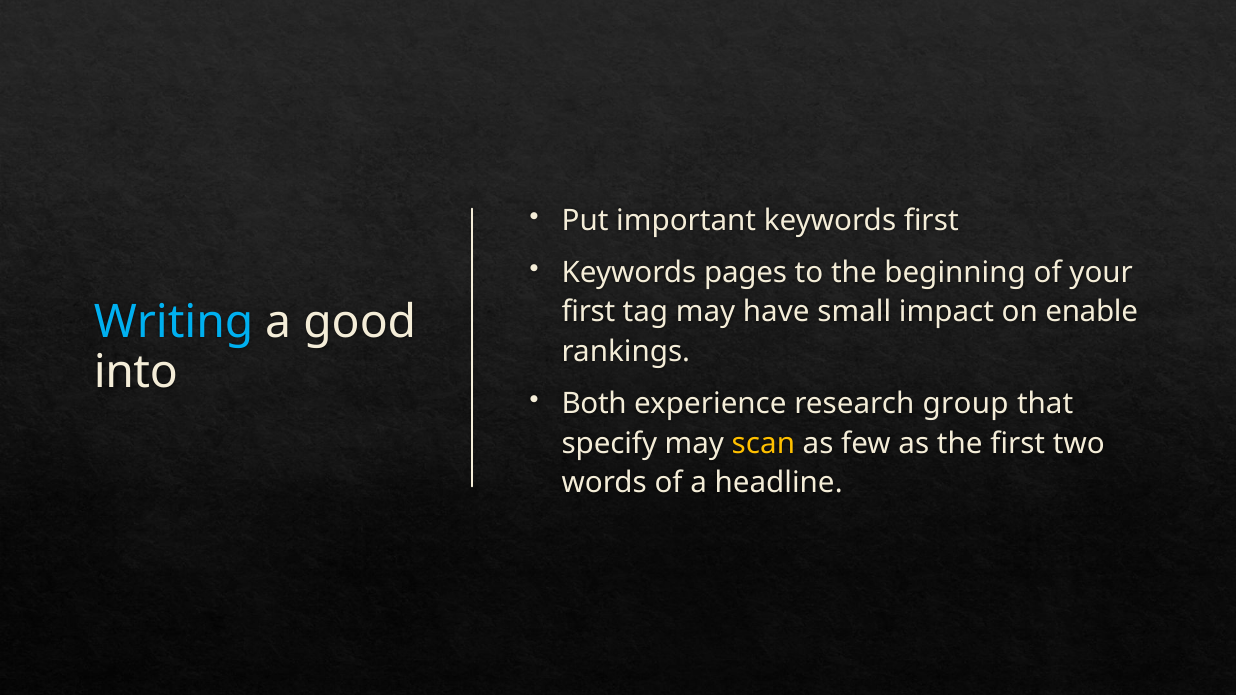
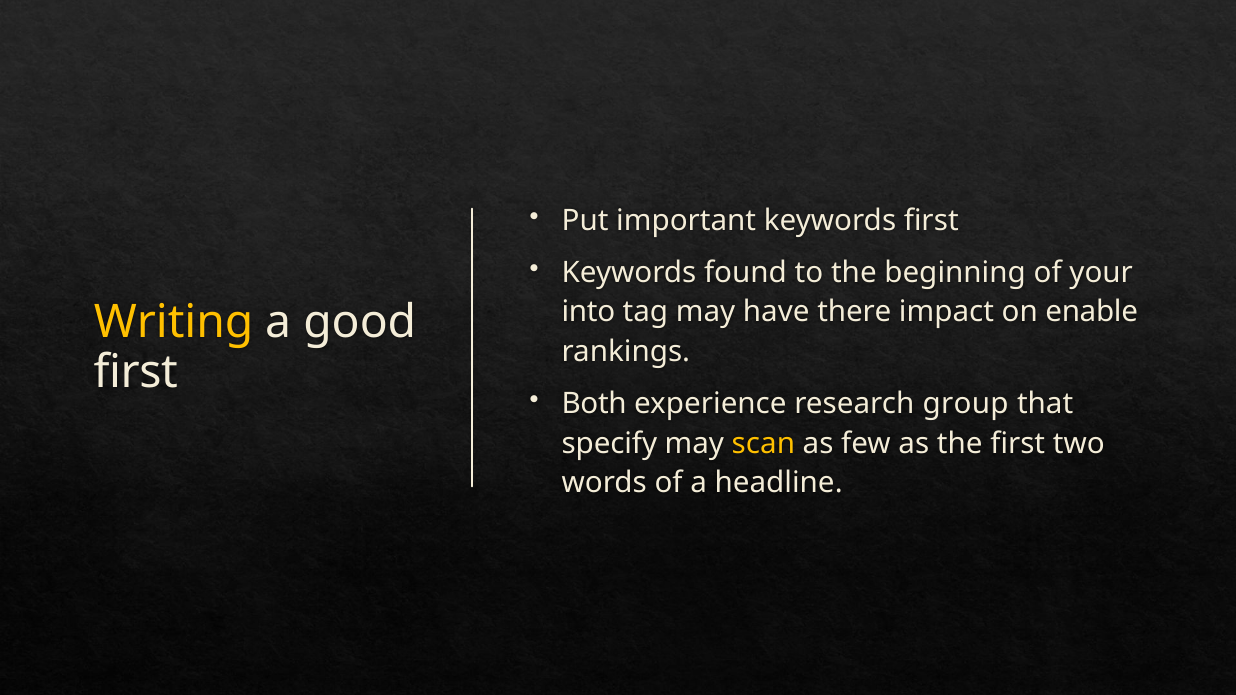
pages: pages -> found (745, 273)
first: first -> into (588, 312)
small: small -> there (854, 312)
Writing colour: light blue -> yellow (174, 322)
into: into -> first (136, 372)
